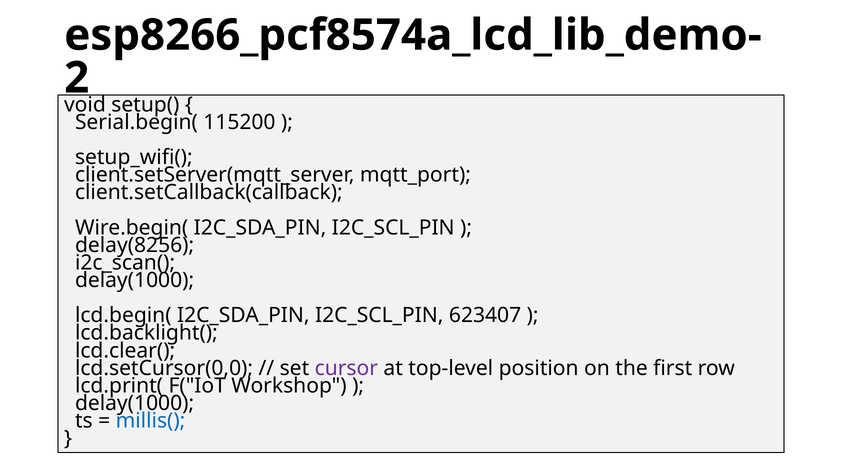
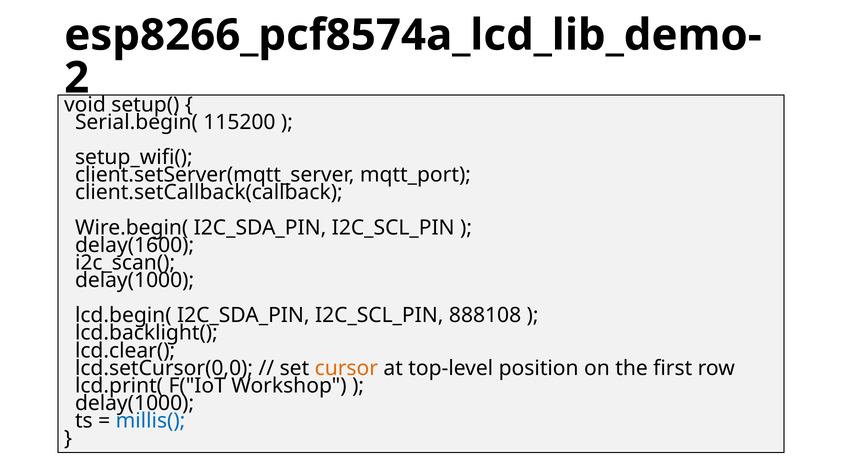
delay(8256: delay(8256 -> delay(1600 (135, 245)
623407: 623407 -> 888108 (485, 315)
cursor colour: purple -> orange (346, 368)
